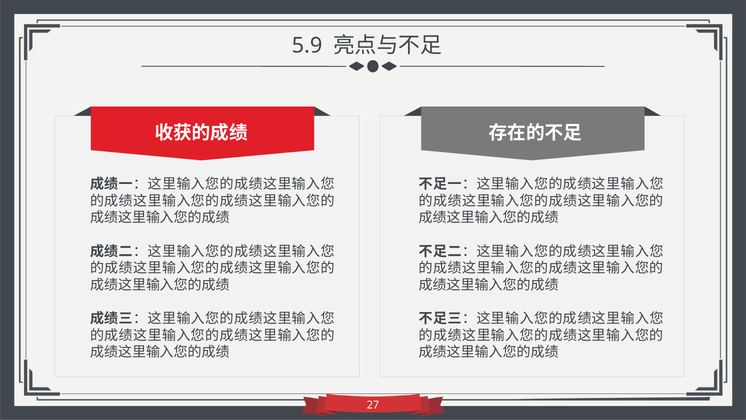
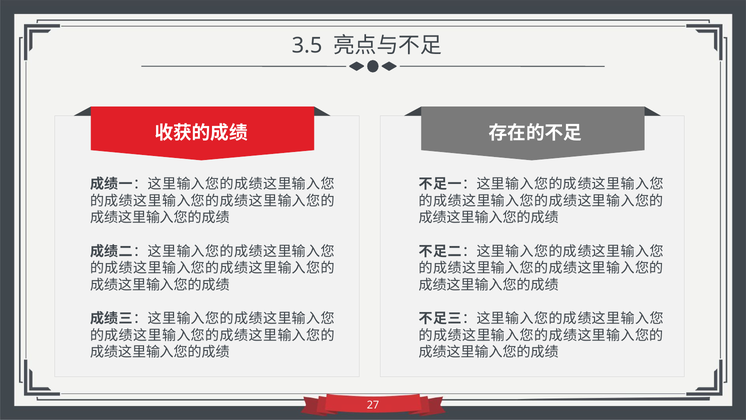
5.9: 5.9 -> 3.5 (307, 46)
